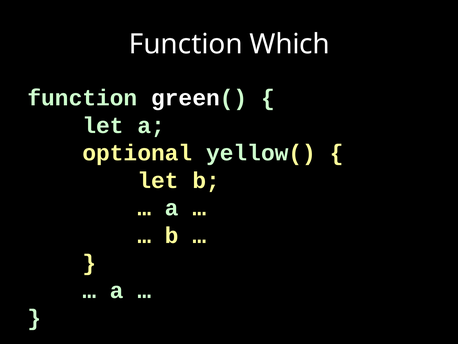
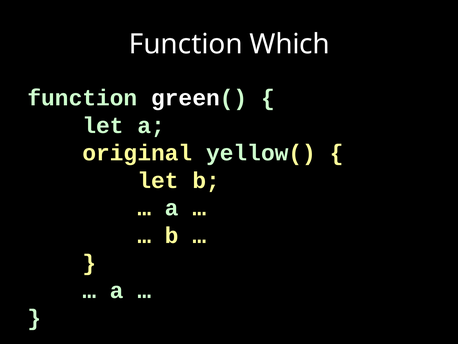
optional: optional -> original (137, 153)
